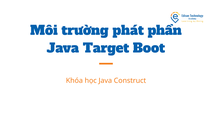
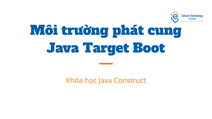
phần: phần -> cung (165, 31)
